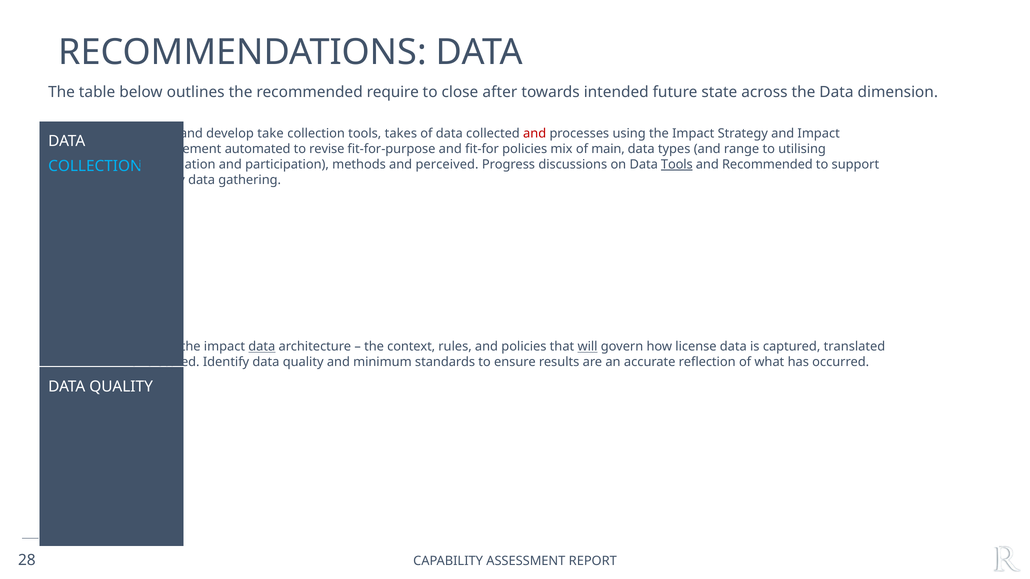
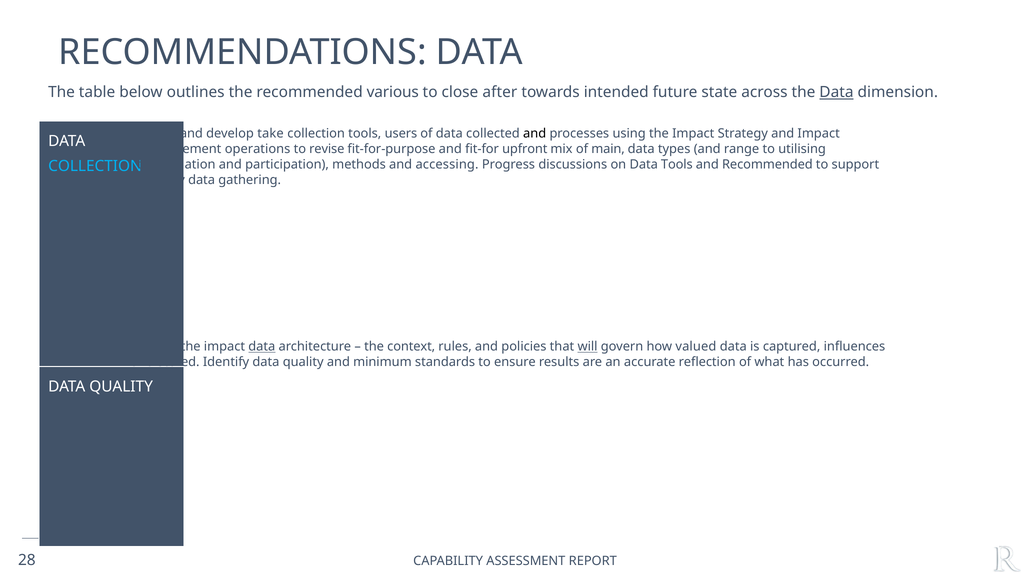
require: require -> various (393, 92)
Data underline: none -> present (836, 92)
takes: takes -> users (401, 134)
and colour: red -> black (535, 134)
automated: automated -> operations (258, 149)
fit-for policies: policies -> upfront (525, 149)
perceived: perceived -> accessing (447, 165)
Tools underline: present -> none (677, 165)
license: license -> valued (696, 347)
translated: translated -> influences (854, 347)
